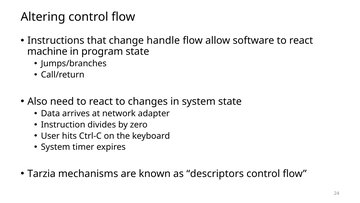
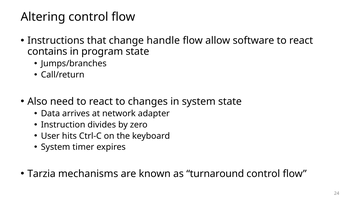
machine: machine -> contains (47, 51)
descriptors: descriptors -> turnaround (215, 173)
